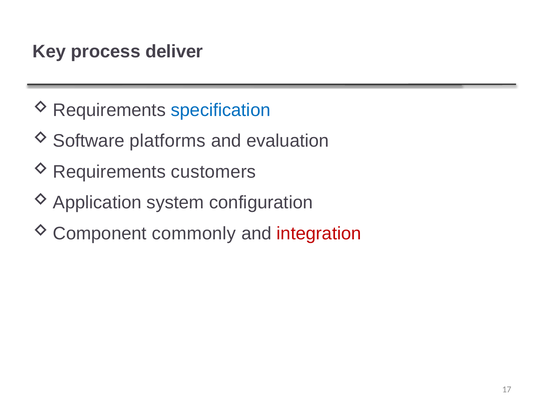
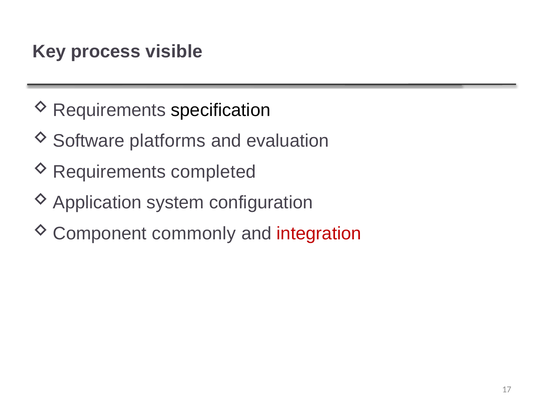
deliver: deliver -> visible (174, 52)
specification colour: blue -> black (221, 110)
customers: customers -> completed (213, 172)
